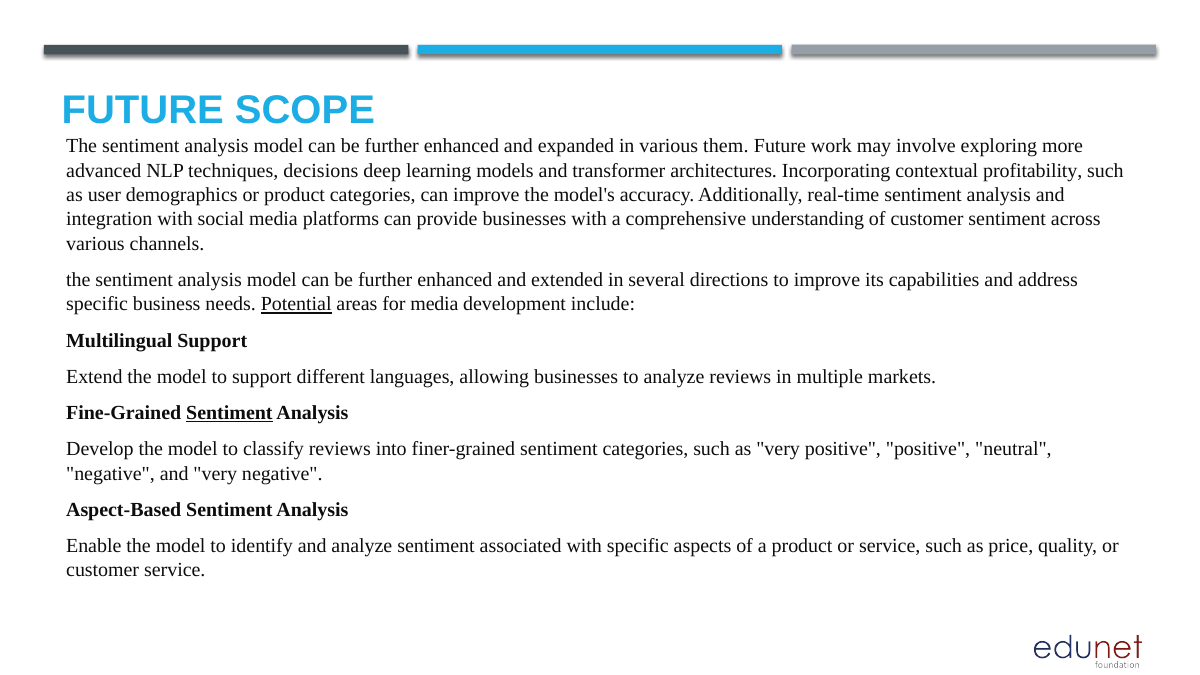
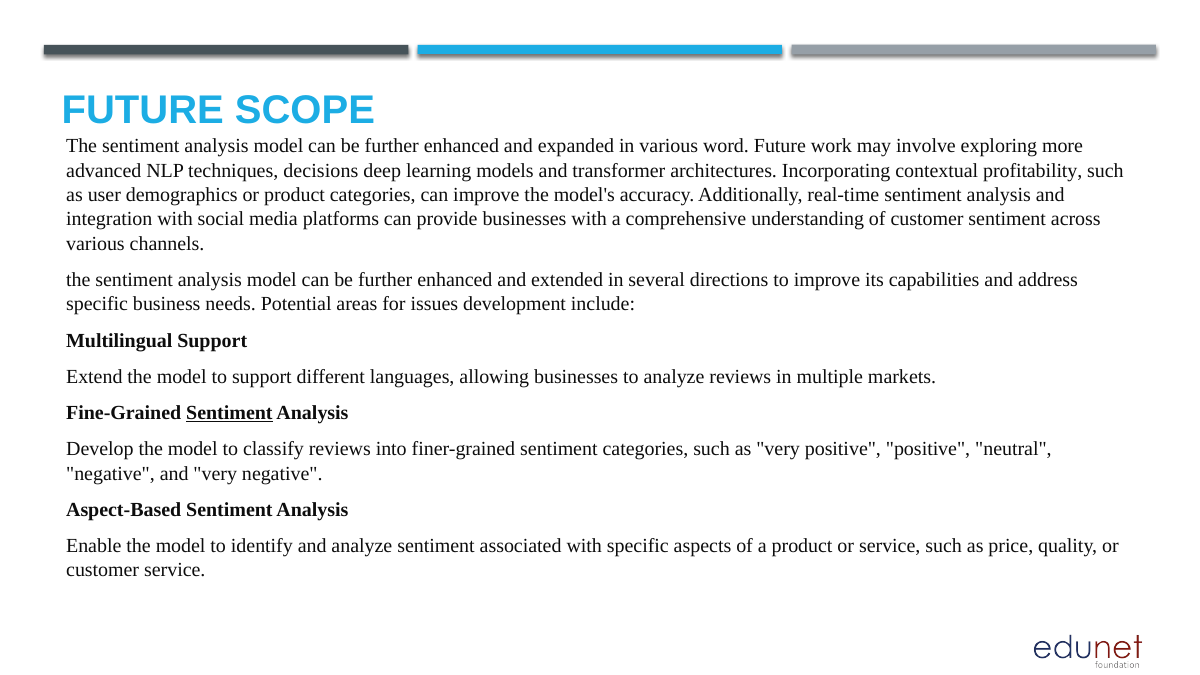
them: them -> word (726, 146)
Potential underline: present -> none (296, 304)
for media: media -> issues (434, 304)
